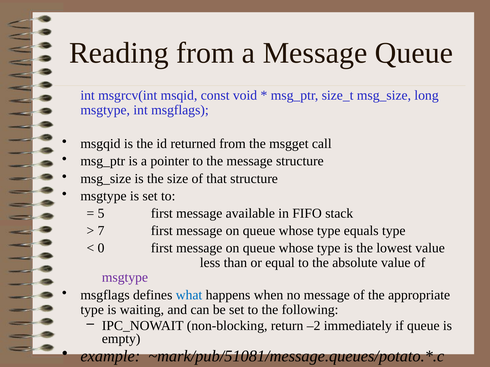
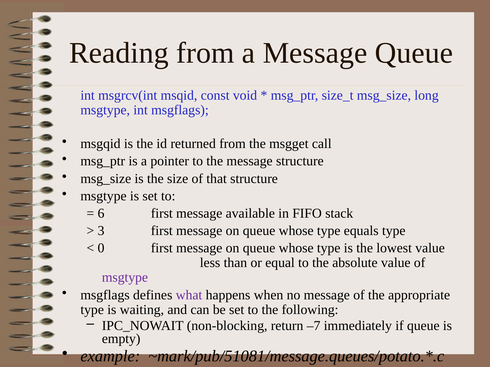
5: 5 -> 6 (101, 214)
7: 7 -> 3 (101, 231)
what colour: blue -> purple (189, 295)
–2: –2 -> –7 (314, 326)
